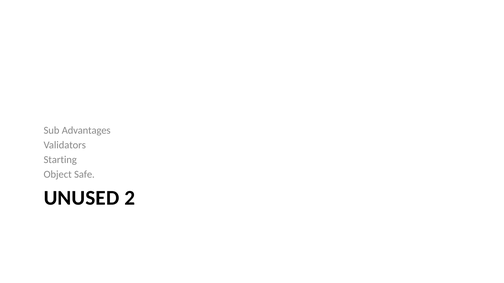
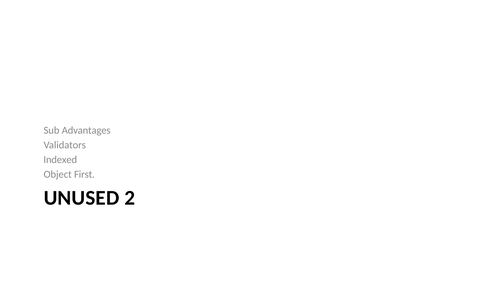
Starting: Starting -> Indexed (60, 160)
Safe: Safe -> First (84, 175)
